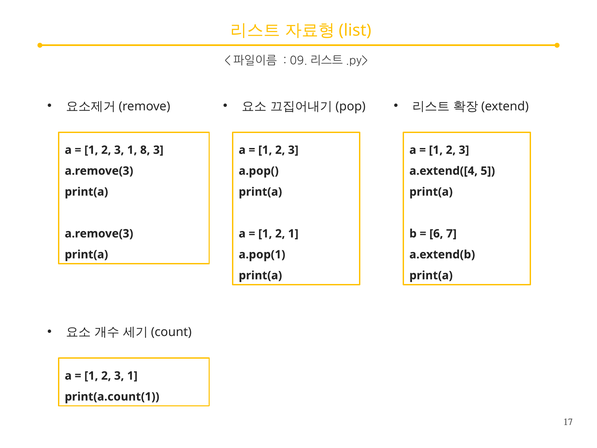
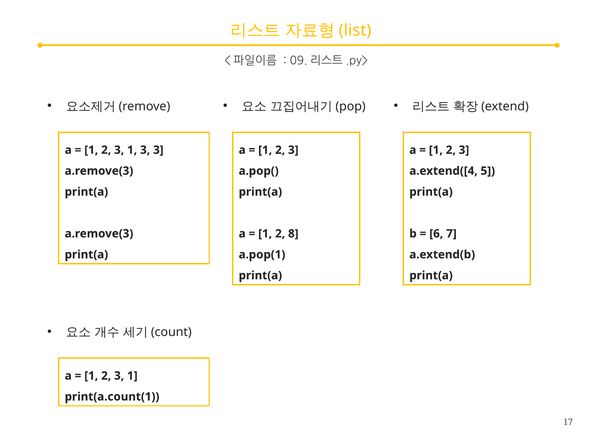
1 8: 8 -> 3 (145, 150)
2 1: 1 -> 8 (293, 234)
